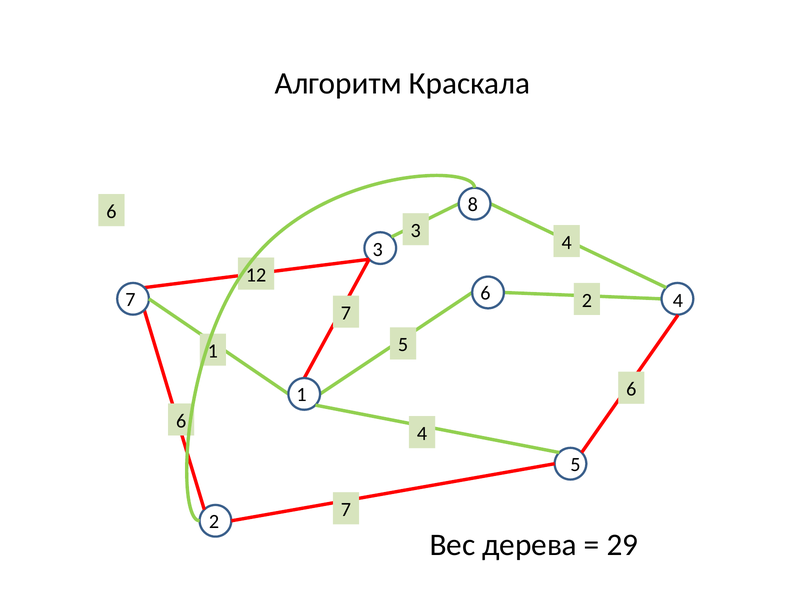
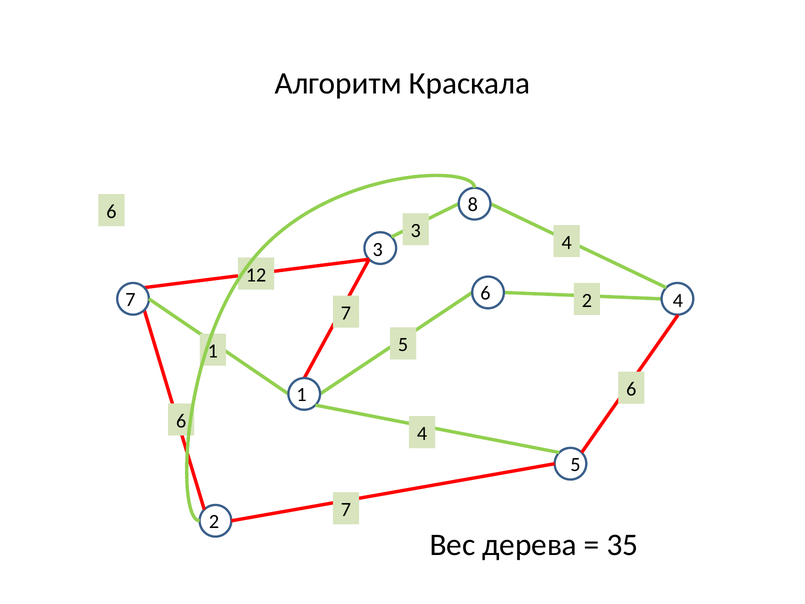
29: 29 -> 35 (622, 545)
